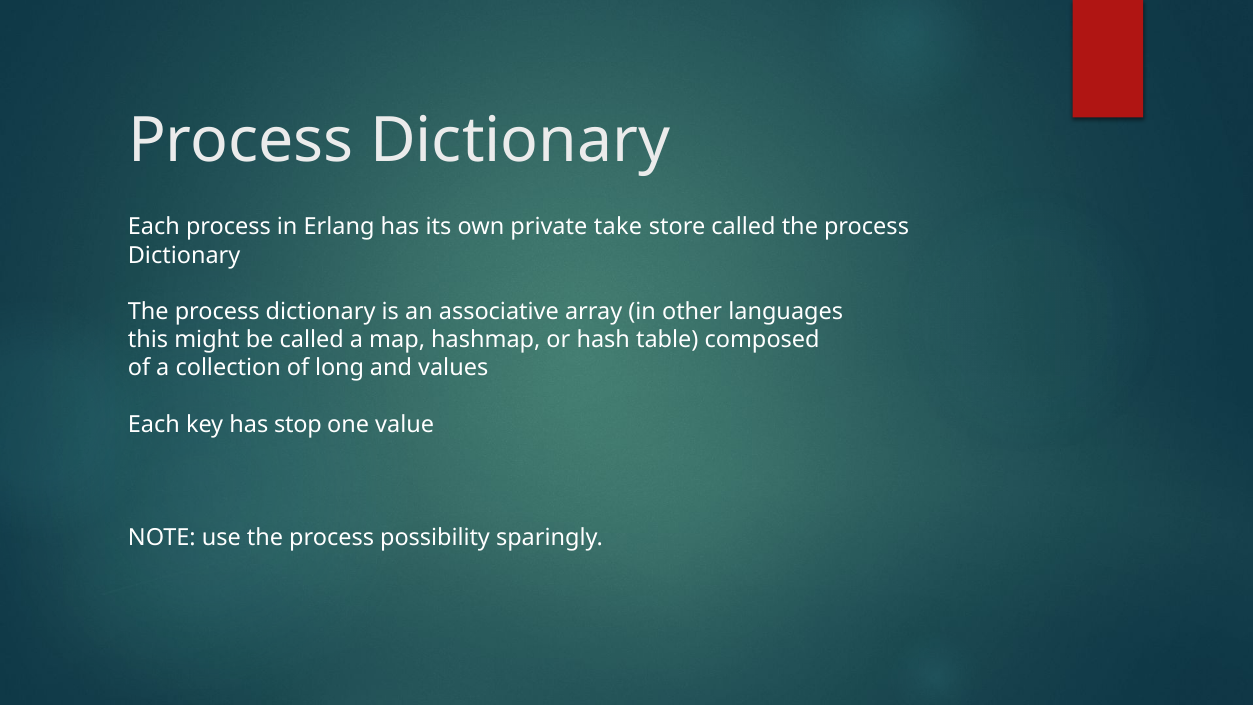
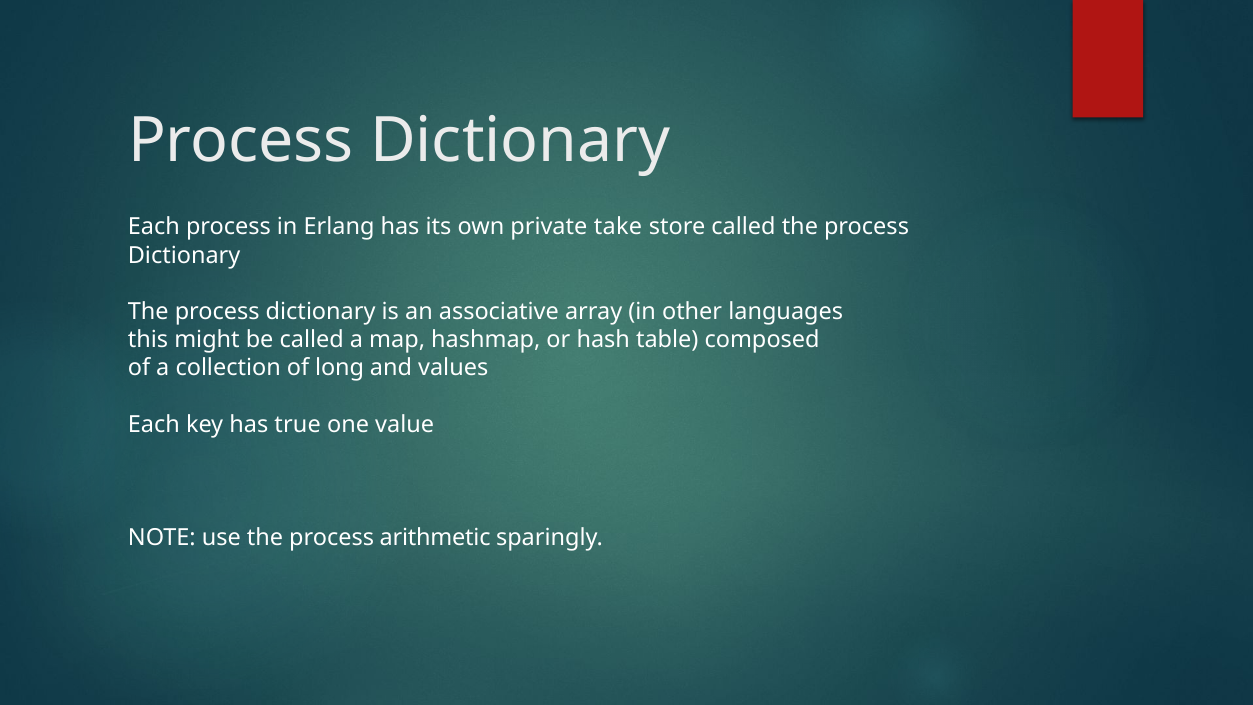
stop: stop -> true (298, 424)
possibility: possibility -> arithmetic (435, 537)
